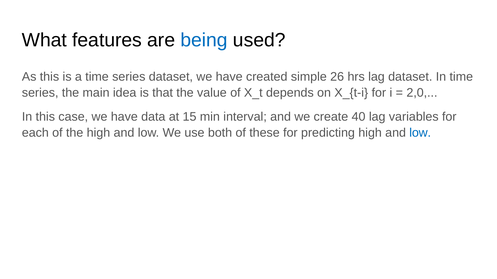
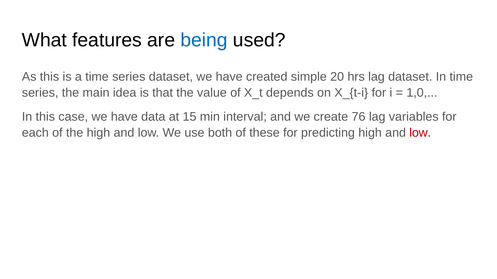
26: 26 -> 20 (337, 77)
2,0: 2,0 -> 1,0 (422, 93)
40: 40 -> 76 (359, 117)
low colour: blue -> red (420, 133)
